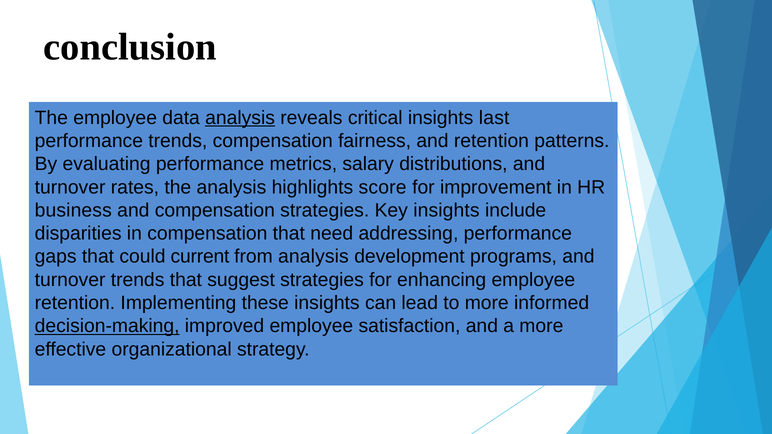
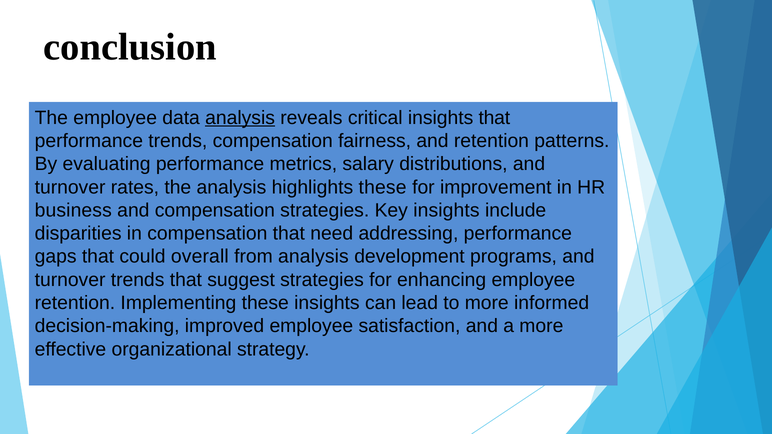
insights last: last -> that (494, 118)
highlights score: score -> these (383, 187)
current: current -> overall (200, 257)
decision-making underline: present -> none (107, 326)
